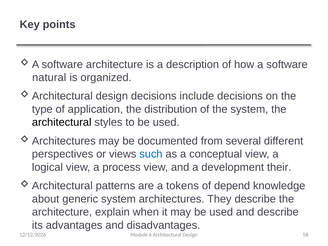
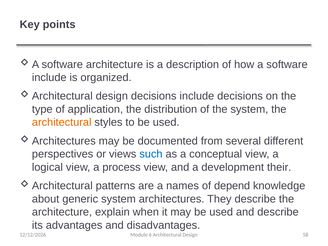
natural: natural -> include (49, 78)
architectural colour: black -> orange (62, 122)
tokens: tokens -> names (183, 186)
